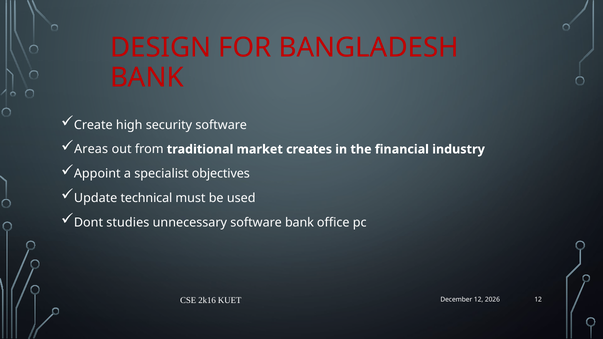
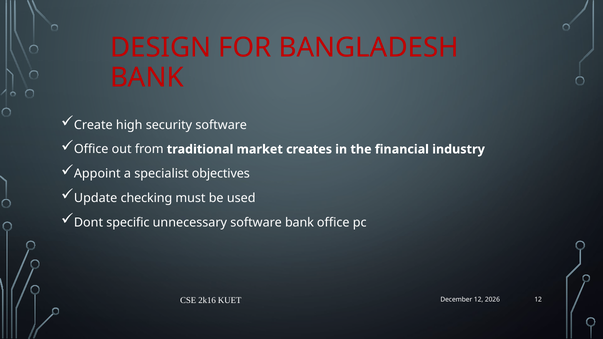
Areas: Areas -> Office (91, 149)
technical: technical -> checking (146, 198)
studies: studies -> specific (128, 223)
